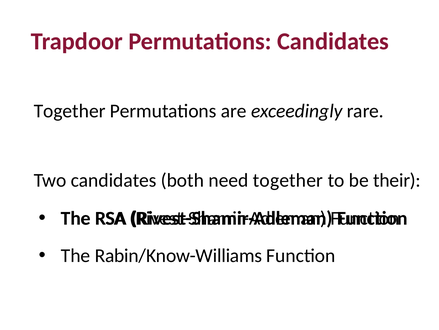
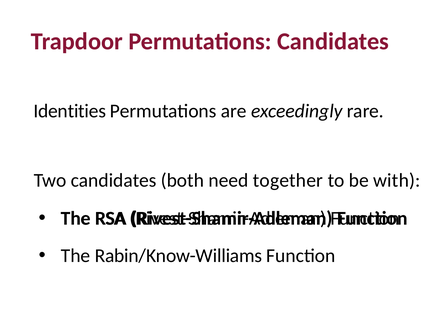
Together: Together -> Identities (70, 111)
their: their -> with (397, 180)
